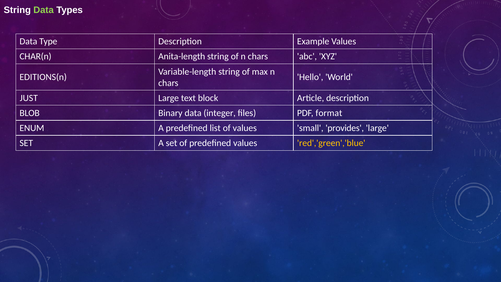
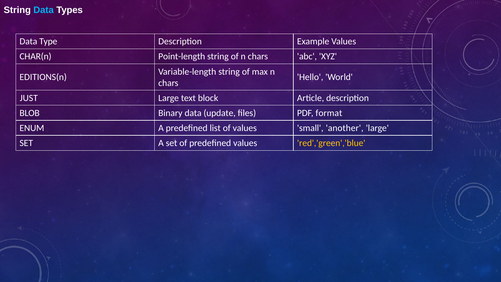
Data colour: light green -> light blue (44, 10)
Anita-length: Anita-length -> Point-length (182, 56)
integer: integer -> update (220, 113)
provides: provides -> another (345, 128)
